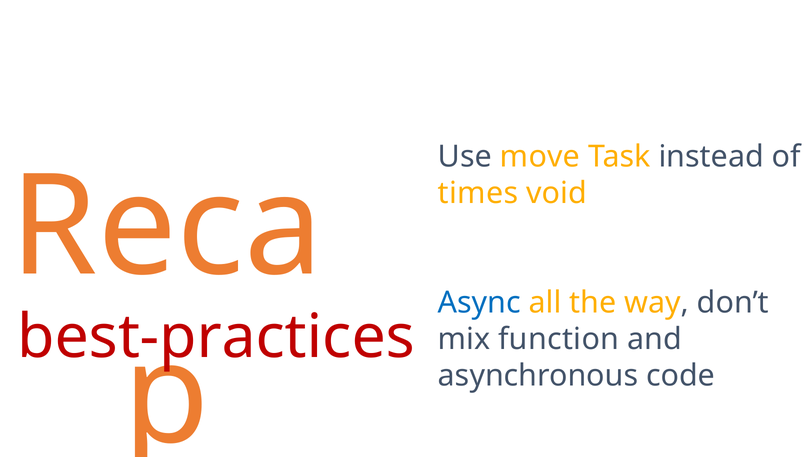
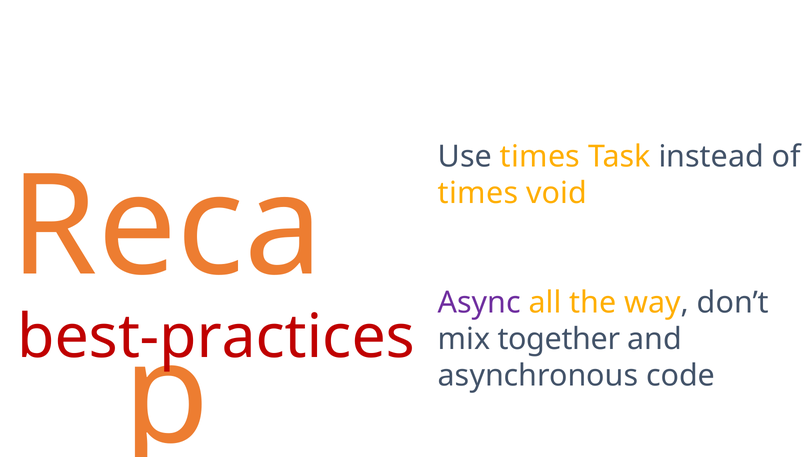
Use move: move -> times (540, 156)
Async colour: blue -> purple (479, 303)
function: function -> together (559, 339)
